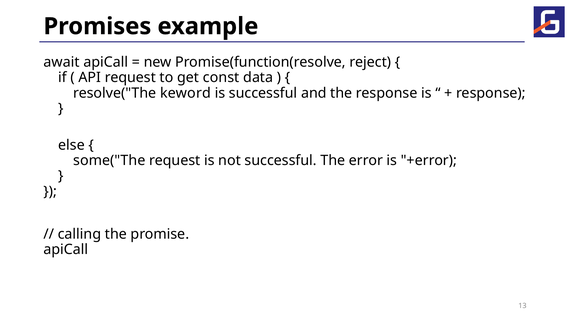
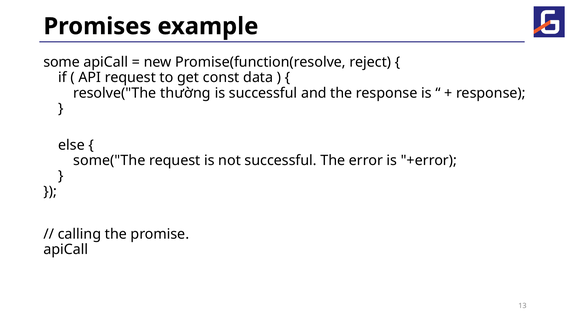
await: await -> some (62, 62)
keword: keword -> thường (185, 93)
